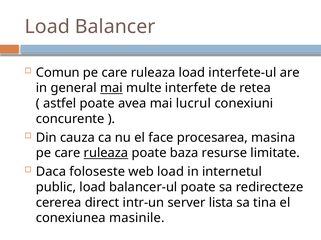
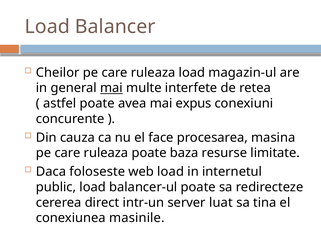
Comun: Comun -> Cheilor (58, 73)
interfete-ul: interfete-ul -> magazin-ul (242, 73)
lucrul: lucrul -> expus (194, 104)
ruleaza underline: present -> none (106, 153)
lista: lista -> luat (221, 203)
